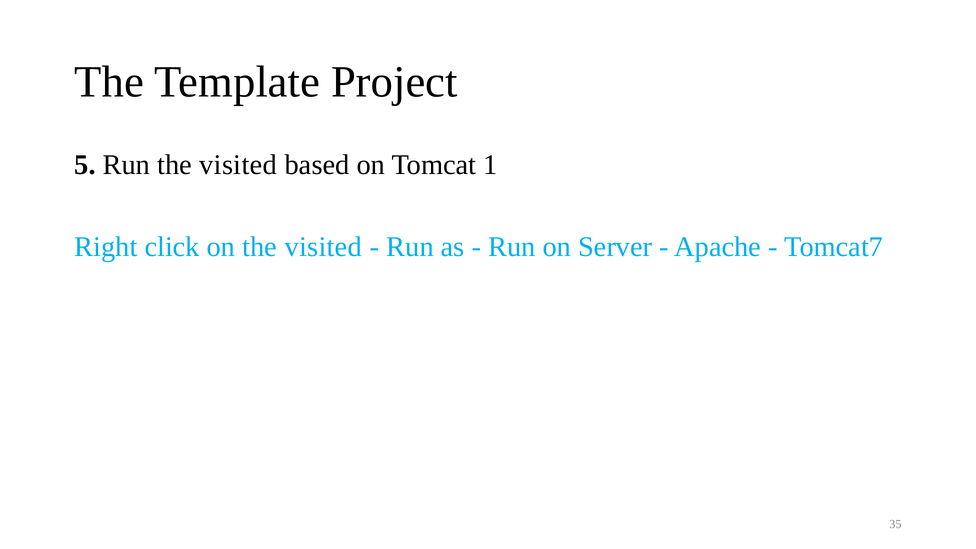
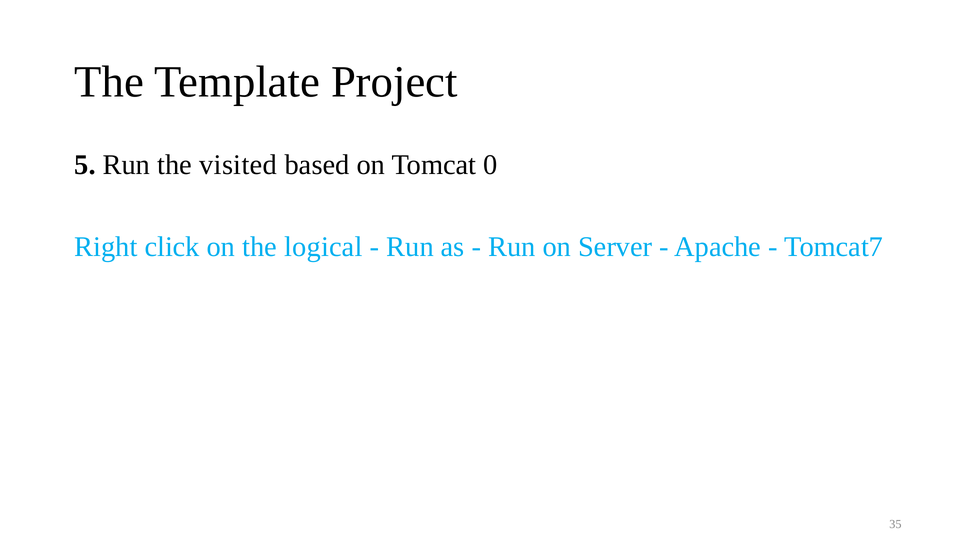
1: 1 -> 0 (490, 165)
on the visited: visited -> logical (323, 247)
